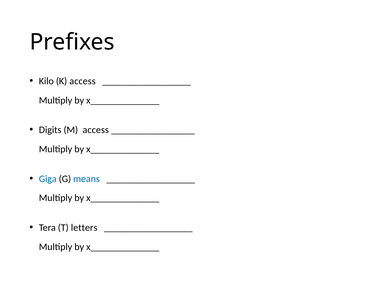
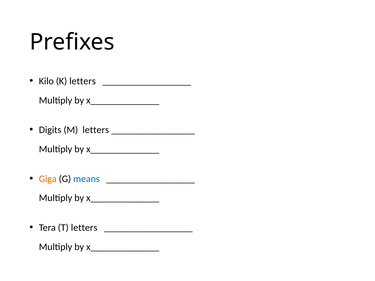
K access: access -> letters (83, 81)
M access: access -> letters (96, 130)
Giga colour: blue -> orange (48, 179)
